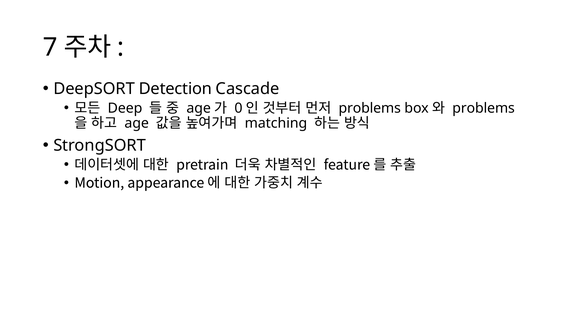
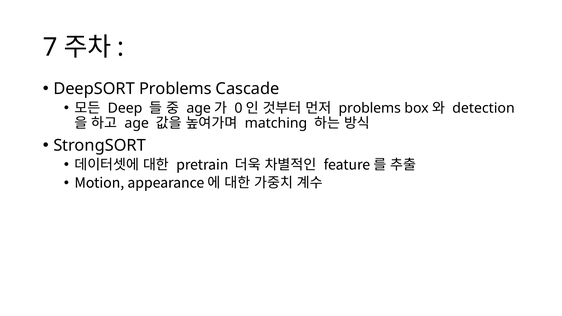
DeepSORT Detection: Detection -> Problems (175, 89)
problems: problems -> detection (484, 108)
